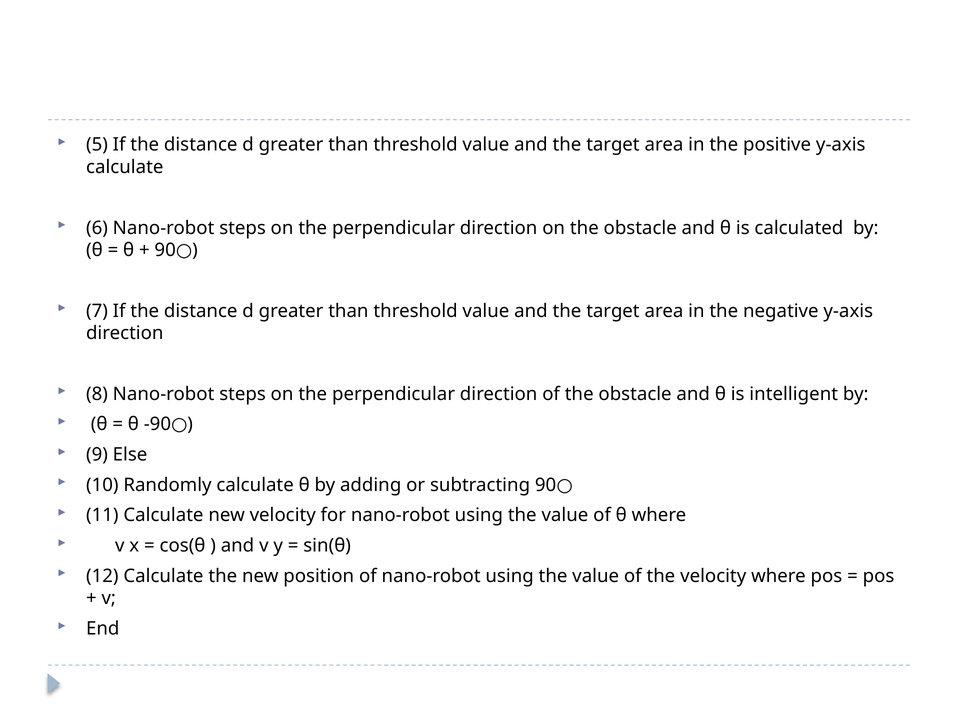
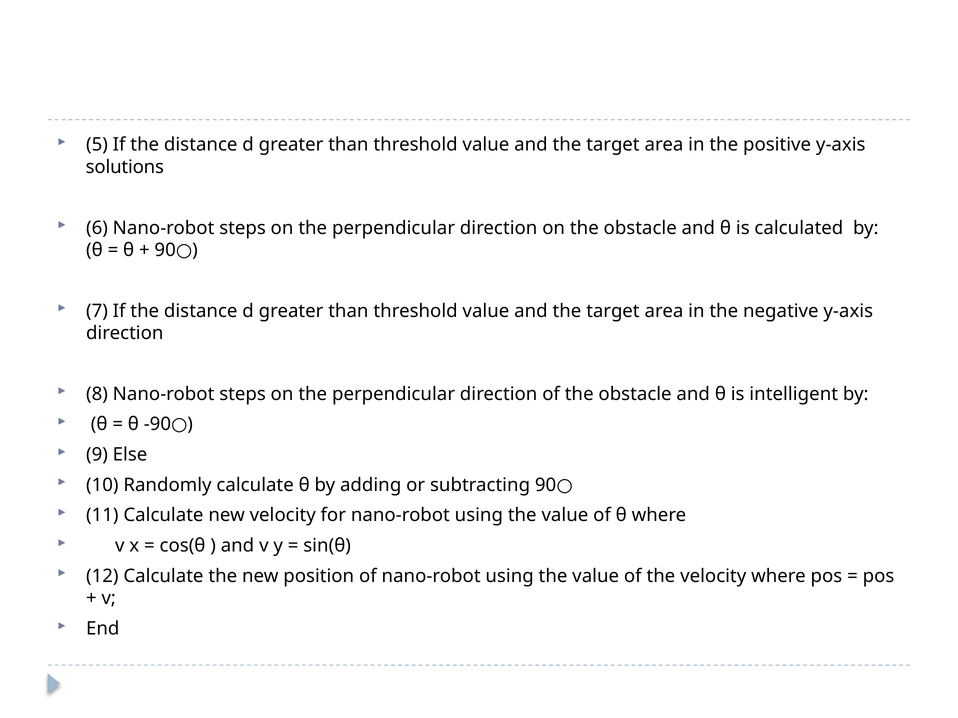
calculate: calculate -> solutions (125, 167)
